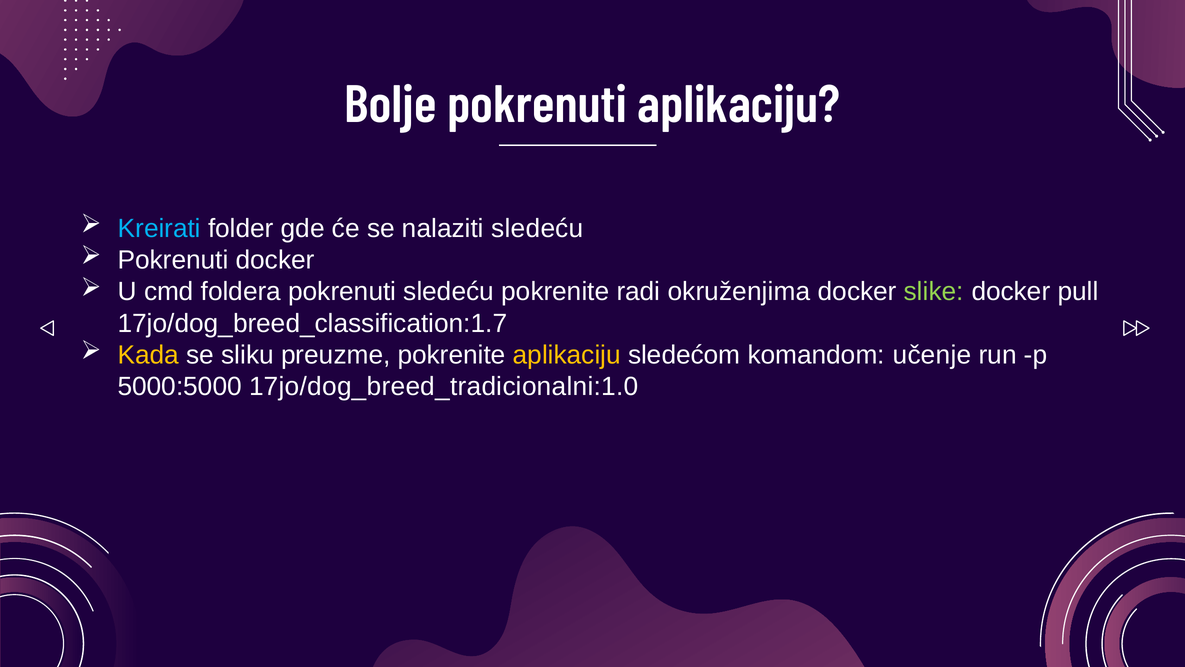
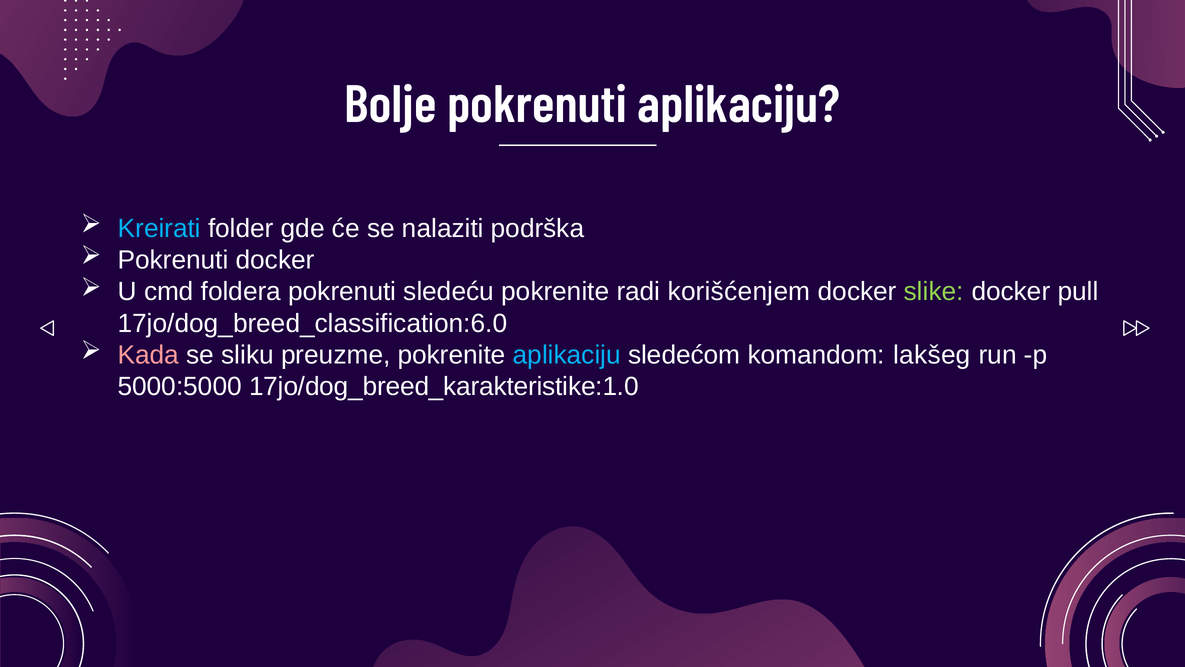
nalaziti sledeću: sledeću -> podrška (538, 228)
okruženjima: okruženjima -> korišćenjem (739, 292)
17jo/dog_breed_classification:1.7: 17jo/dog_breed_classification:1.7 -> 17jo/dog_breed_classification:6.0 (312, 323)
Kada colour: yellow -> pink (148, 355)
aplikaciju colour: yellow -> light blue (567, 355)
učenje: učenje -> lakšeg (932, 355)
17jo/dog_breed_tradicionalni:1.0: 17jo/dog_breed_tradicionalni:1.0 -> 17jo/dog_breed_karakteristike:1.0 (444, 386)
